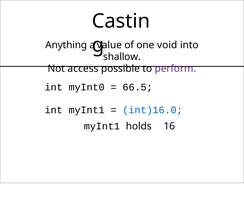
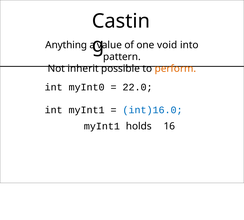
shallow: shallow -> pattern (122, 57)
access: access -> inherit (83, 69)
perform colour: purple -> orange (175, 69)
66.5: 66.5 -> 22.0 (138, 87)
